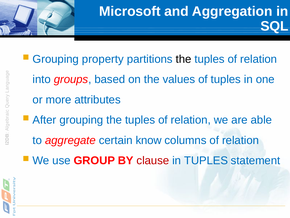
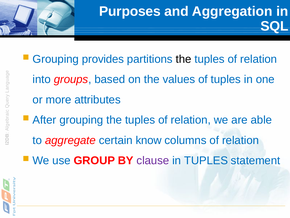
Microsoft: Microsoft -> Purposes (130, 11)
property: property -> provides (103, 59)
clause colour: red -> purple (153, 160)
